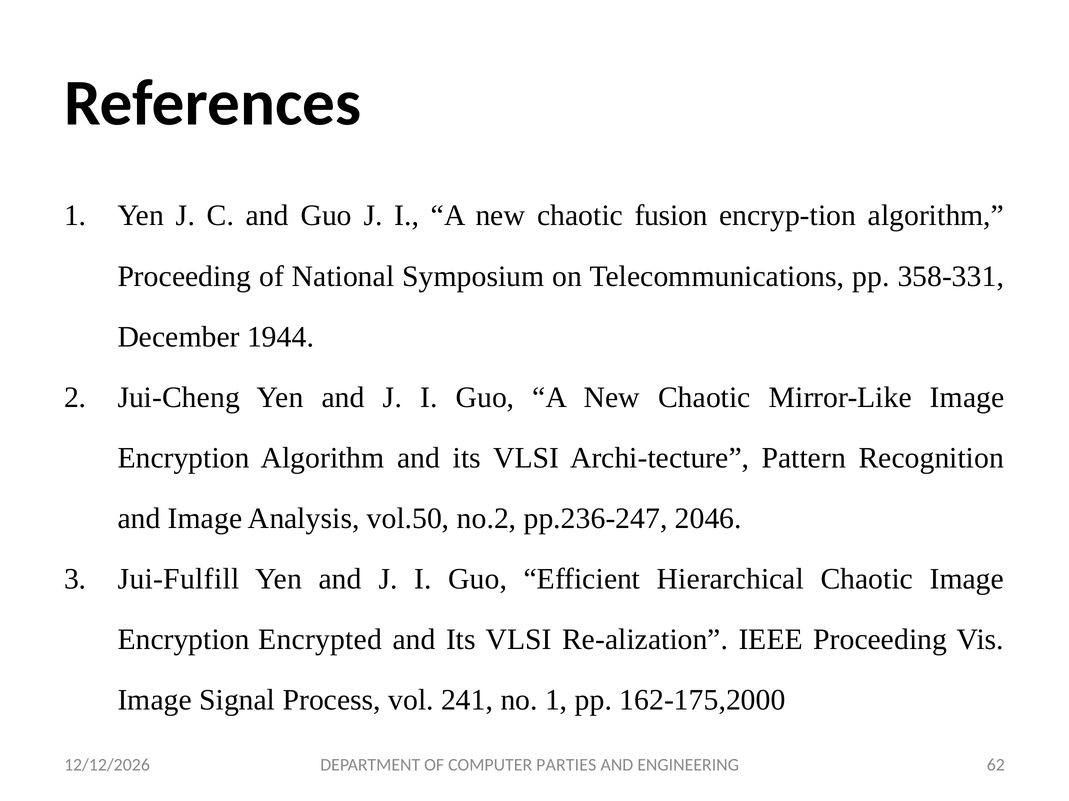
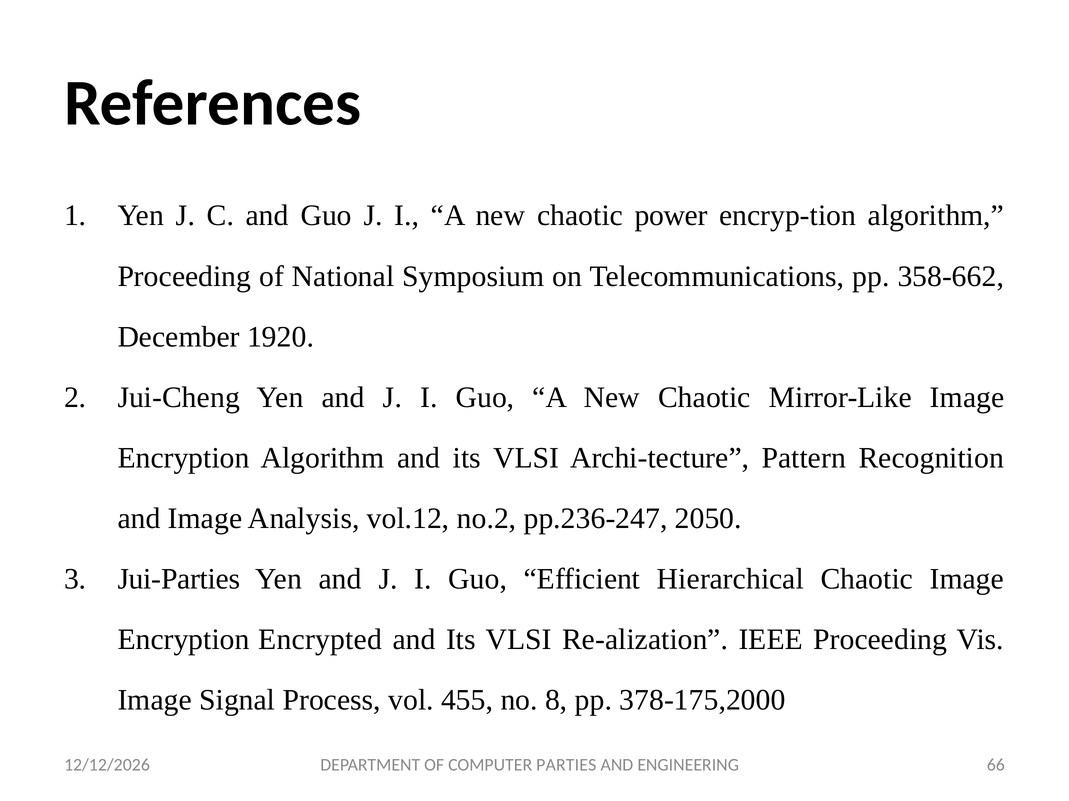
fusion: fusion -> power (671, 216)
358-331: 358-331 -> 358-662 (951, 276)
1944: 1944 -> 1920 (281, 337)
vol.50: vol.50 -> vol.12 (408, 519)
2046: 2046 -> 2050 (708, 519)
Jui-Fulfill: Jui-Fulfill -> Jui-Parties (179, 579)
241: 241 -> 455 (467, 700)
no 1: 1 -> 8 (556, 700)
162-175,2000: 162-175,2000 -> 378-175,2000 (702, 700)
62: 62 -> 66 (996, 765)
